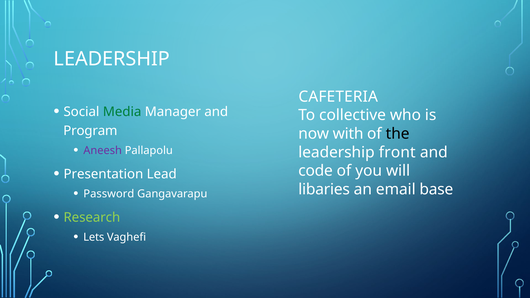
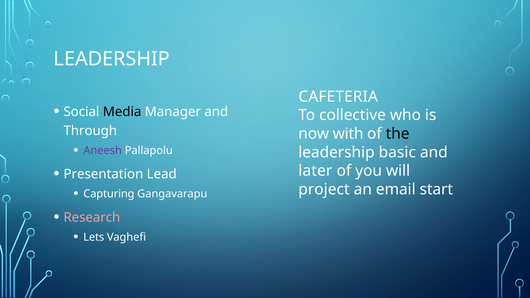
Media colour: green -> black (122, 112)
Program: Program -> Through (90, 131)
front: front -> basic (397, 152)
code: code -> later (315, 171)
libaries: libaries -> project (324, 189)
base: base -> start (436, 189)
Password: Password -> Capturing (109, 194)
Research colour: light green -> pink (92, 217)
